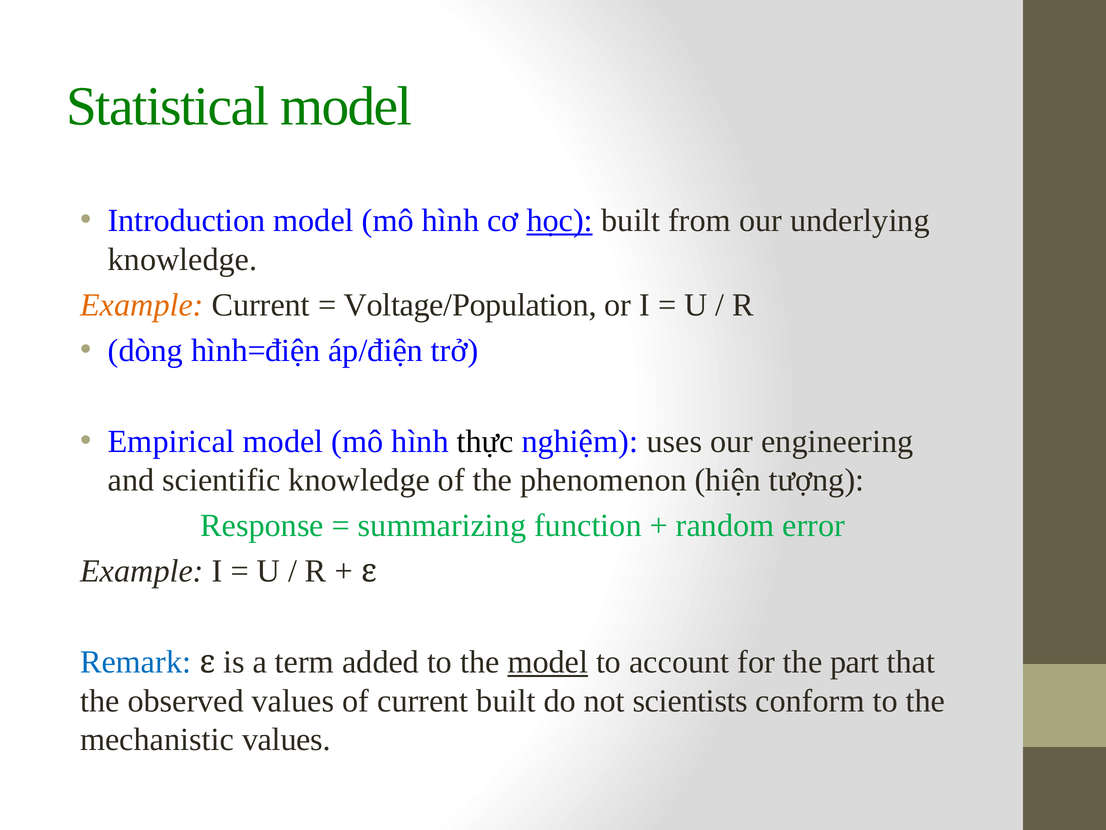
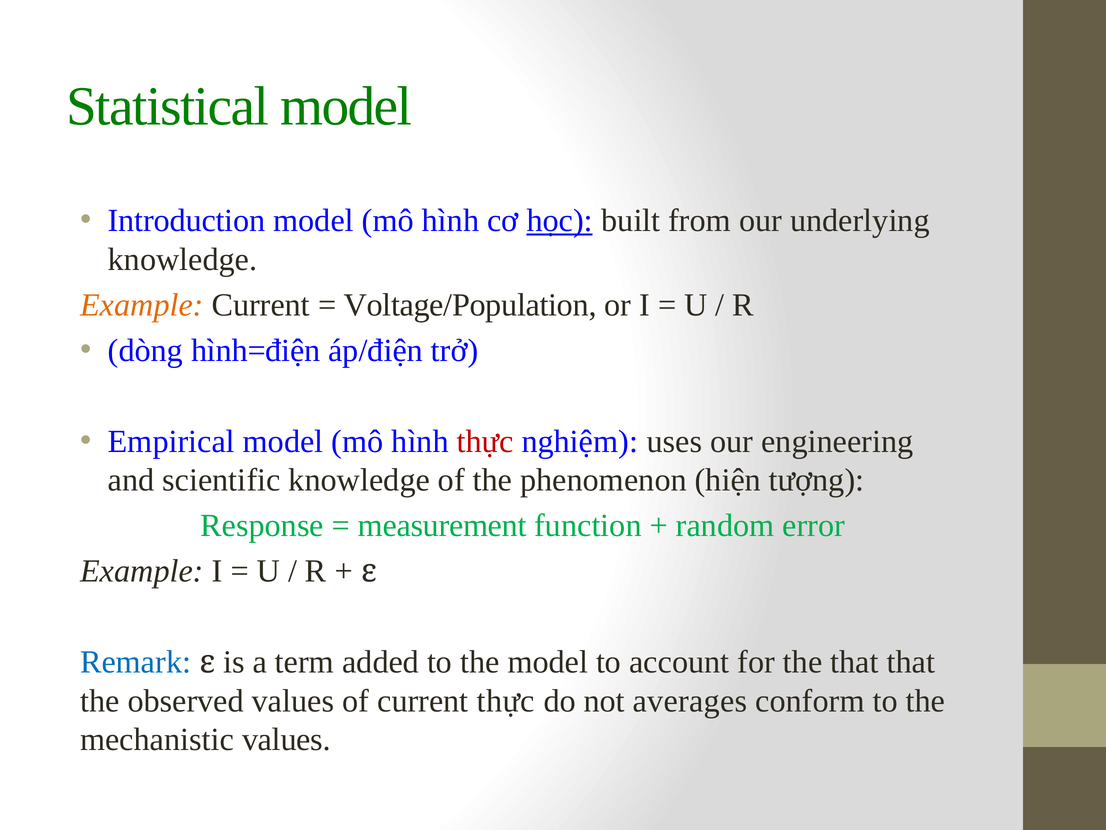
thực colour: black -> red (485, 441)
summarizing: summarizing -> measurement (442, 525)
model underline: present -> none (548, 662)
the part: part -> that (854, 662)
current built: built -> thực (506, 701)
scientists: scientists -> averages (690, 701)
